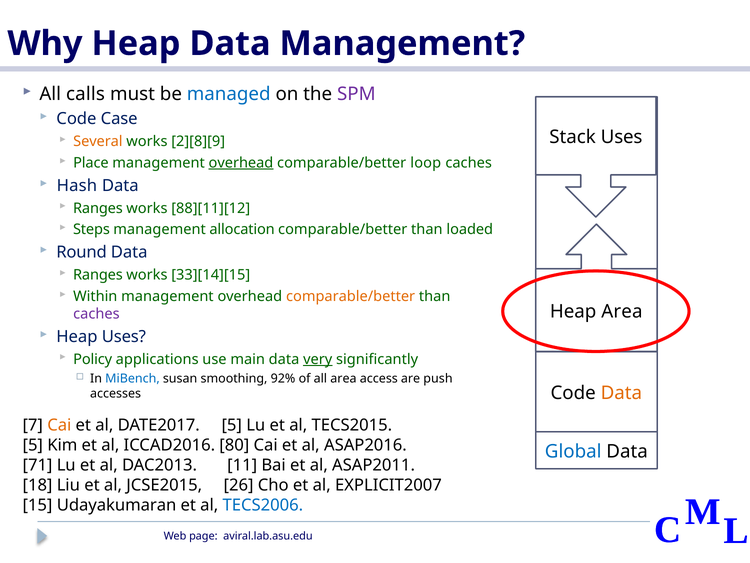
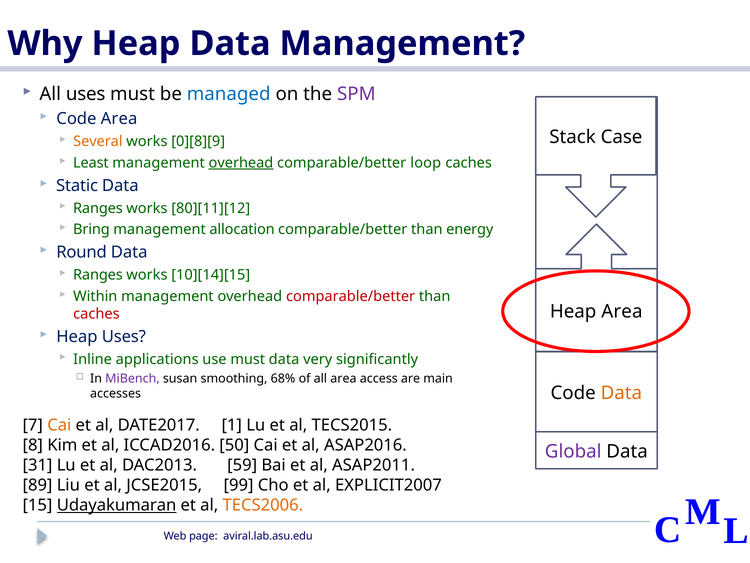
All calls: calls -> uses (86, 94)
Code Case: Case -> Area (119, 119)
Stack Uses: Uses -> Case (622, 137)
2][8][9: 2][8][9 -> 0][8][9 (198, 141)
Place: Place -> Least (91, 163)
Hash: Hash -> Static (77, 186)
88][11][12: 88][11][12 -> 80][11][12 (211, 208)
Steps: Steps -> Bring (91, 229)
loaded: loaded -> energy (470, 229)
33][14][15: 33][14][15 -> 10][14][15 (211, 275)
comparable/better colour: orange -> red (351, 296)
caches colour: purple -> red (96, 314)
Policy: Policy -> Inline (93, 359)
use main: main -> must (248, 359)
very underline: present -> none (318, 359)
MiBench colour: blue -> purple (132, 378)
92%: 92% -> 68% (283, 378)
push: push -> main (438, 378)
DATE2017 5: 5 -> 1 (232, 425)
5: 5 -> 8 (33, 445)
80: 80 -> 50 (234, 445)
Global colour: blue -> purple (573, 451)
71: 71 -> 31 (38, 465)
11: 11 -> 59 (242, 465)
18: 18 -> 89 (38, 485)
26: 26 -> 99 (239, 485)
Udayakumaran underline: none -> present (117, 505)
TECS2006 colour: blue -> orange (263, 505)
